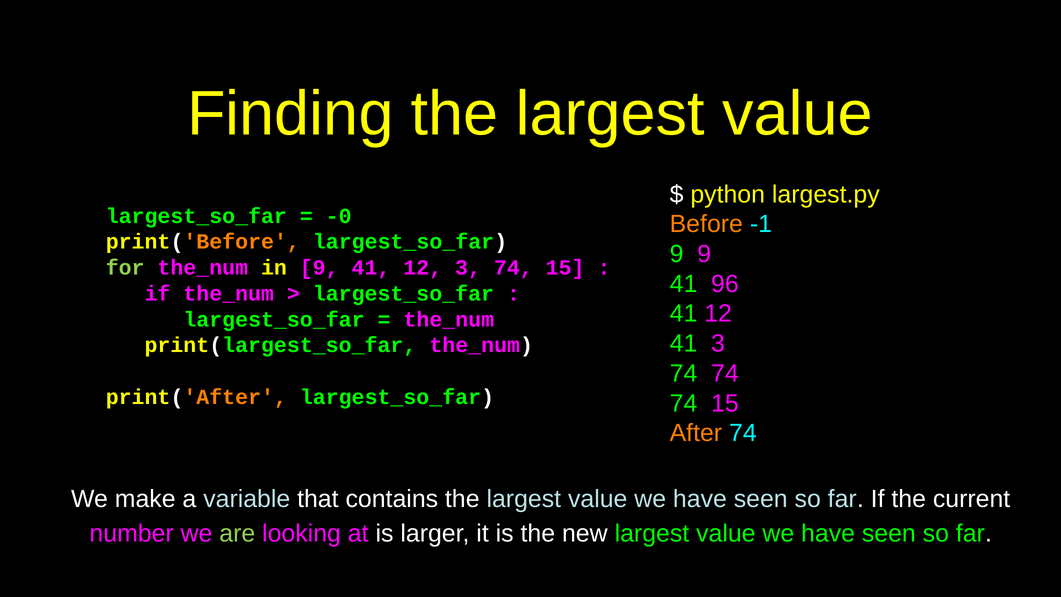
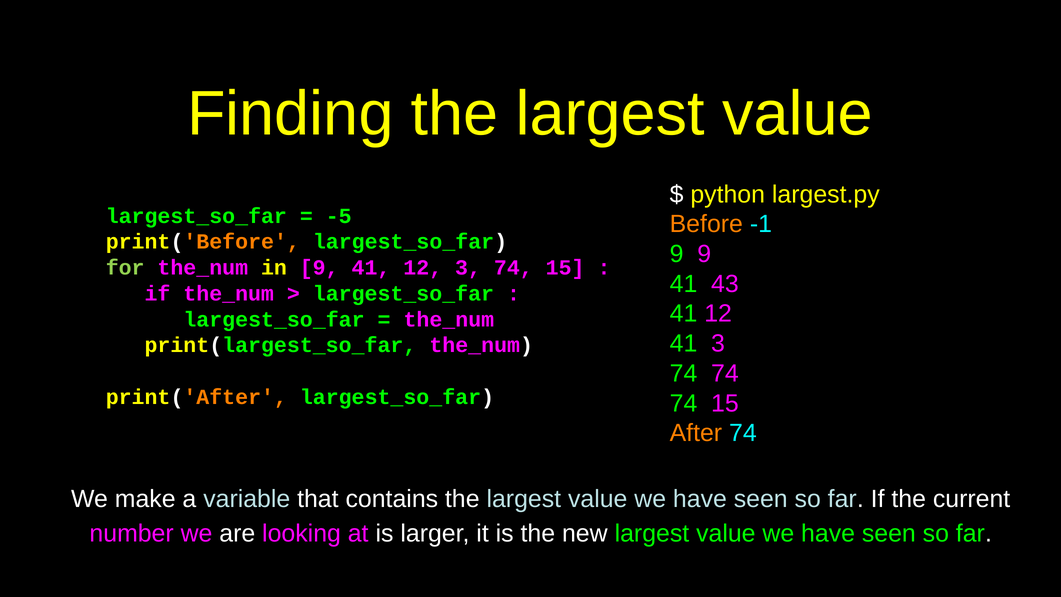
-0: -0 -> -5 (339, 216)
96: 96 -> 43 (725, 284)
are colour: light green -> white (237, 533)
